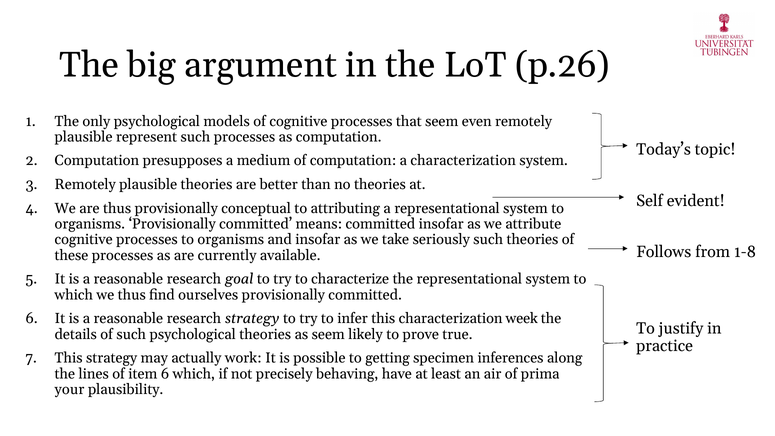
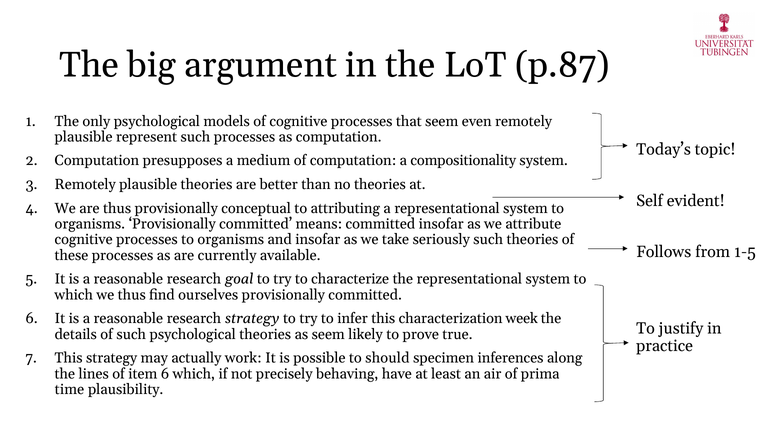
p.26: p.26 -> p.87 (562, 65)
a characterization: characterization -> compositionality (463, 161)
1-8: 1-8 -> 1-5 (745, 252)
getting: getting -> should (387, 358)
your: your -> time (69, 389)
